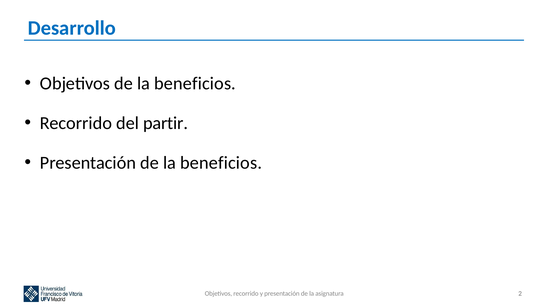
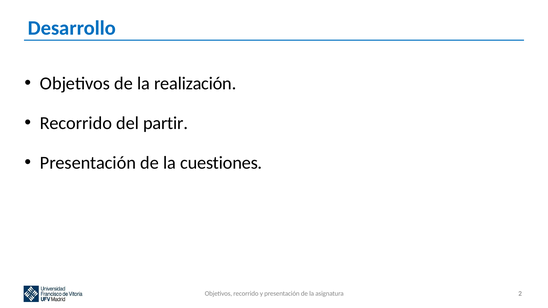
Objetivos de la beneficios: beneficios -> realización (195, 84)
Presentación de la beneficios: beneficios -> cuestiones (221, 163)
